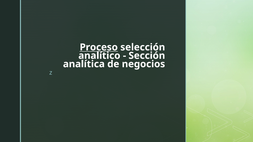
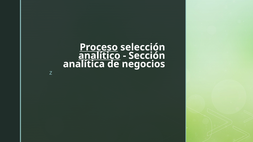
analítico underline: none -> present (99, 56)
